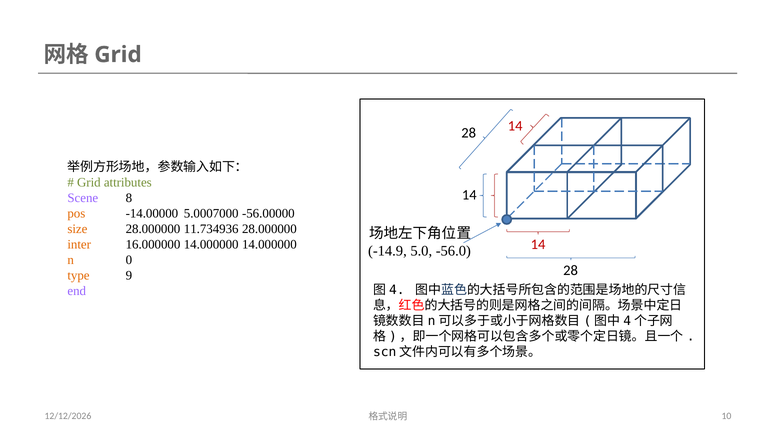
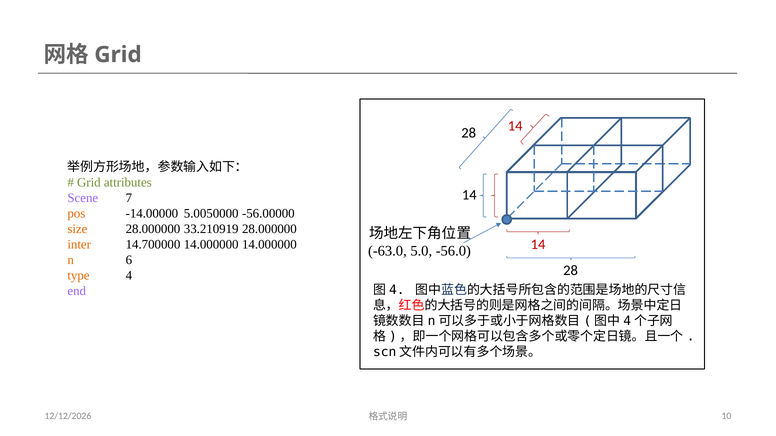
8: 8 -> 7 (129, 198)
5.0007000: 5.0007000 -> 5.0050000 (211, 214)
11.734936: 11.734936 -> 33.210919 (211, 229)
16.000000: 16.000000 -> 14.700000 (153, 245)
-14.9: -14.9 -> -63.0 (387, 251)
0: 0 -> 6 (129, 260)
9: 9 -> 4 (129, 276)
